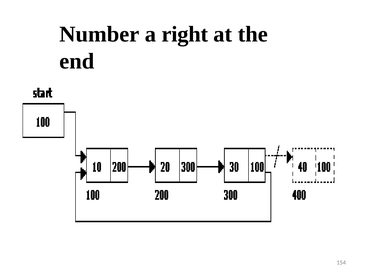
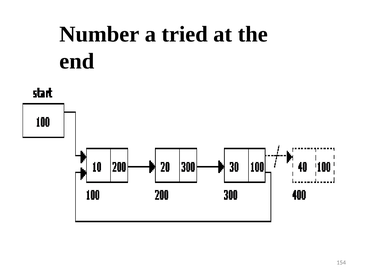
right: right -> tried (185, 34)
